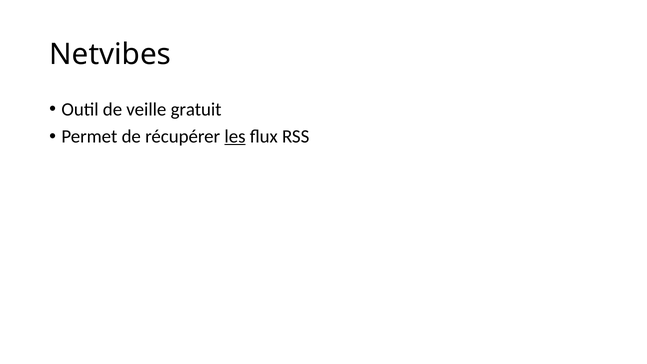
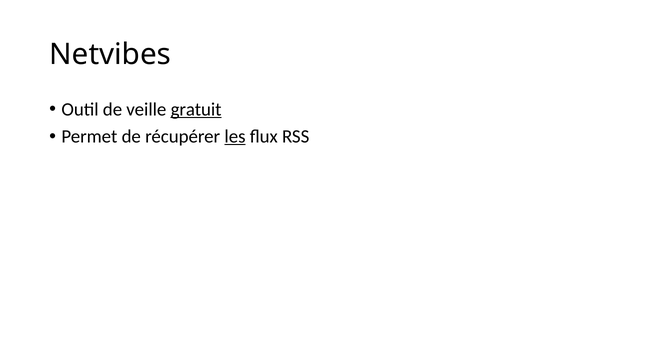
gratuit underline: none -> present (196, 109)
